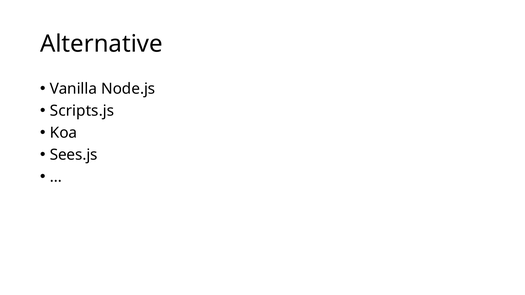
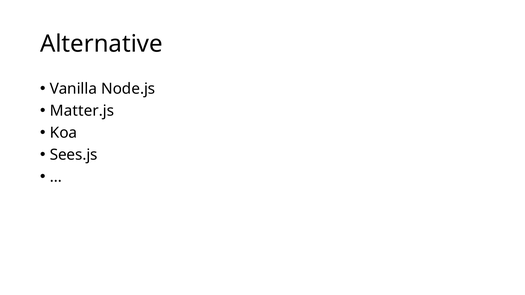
Scripts.js: Scripts.js -> Matter.js (82, 111)
